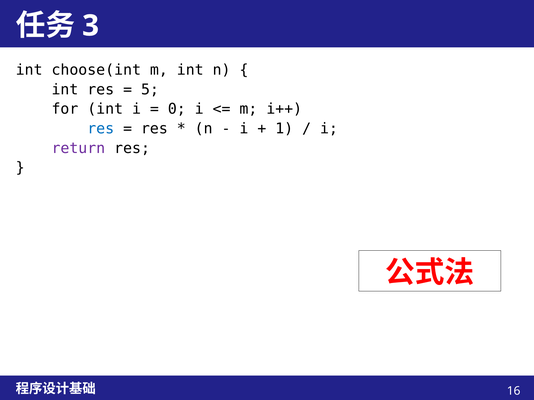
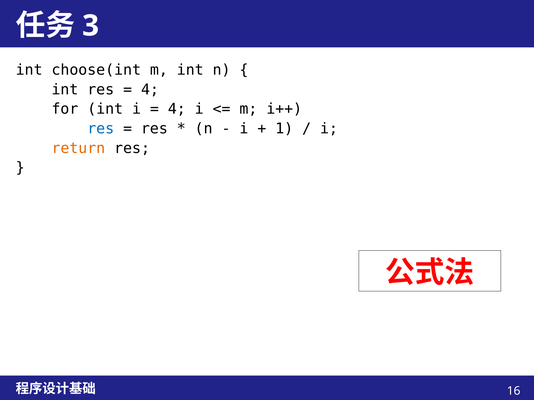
5: 5 -> 4 (150, 90)
0: 0 -> 4 (177, 109)
return colour: purple -> orange (78, 148)
